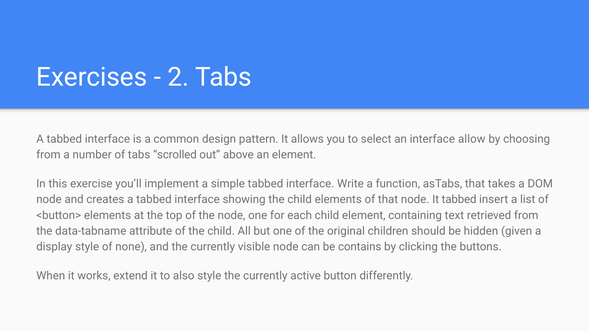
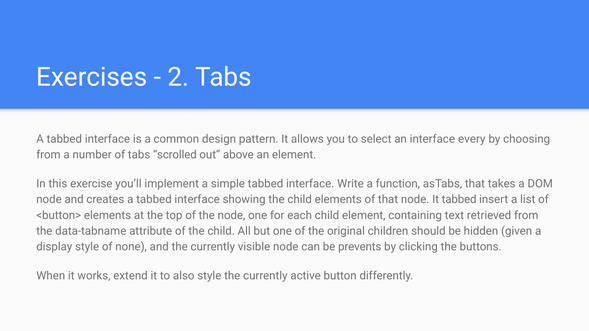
allow: allow -> every (472, 139)
contains: contains -> prevents (360, 247)
